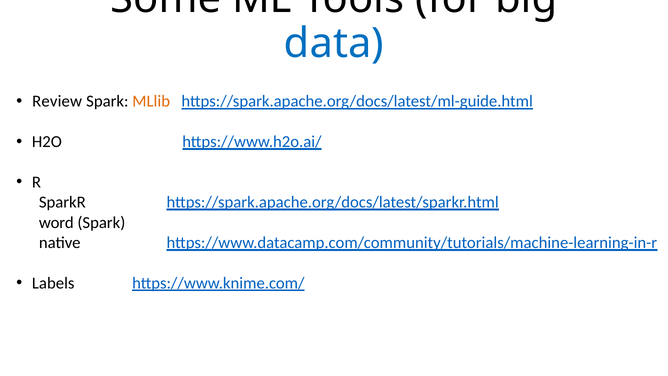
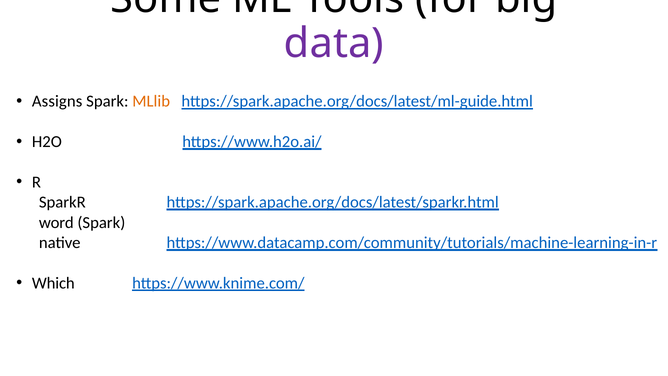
data colour: blue -> purple (334, 43)
Review: Review -> Assigns (57, 101)
Labels: Labels -> Which (53, 283)
